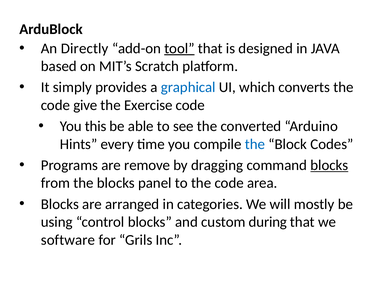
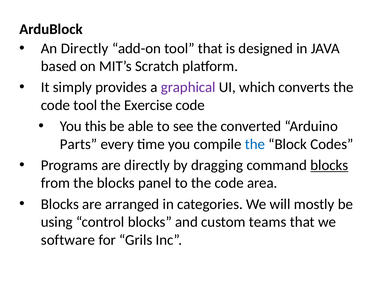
tool underline: present -> none (179, 48)
graphical colour: blue -> purple (188, 87)
code give: give -> tool (85, 105)
Hints: Hints -> Parts (79, 144)
are remove: remove -> directly (147, 165)
during: during -> teams (268, 222)
